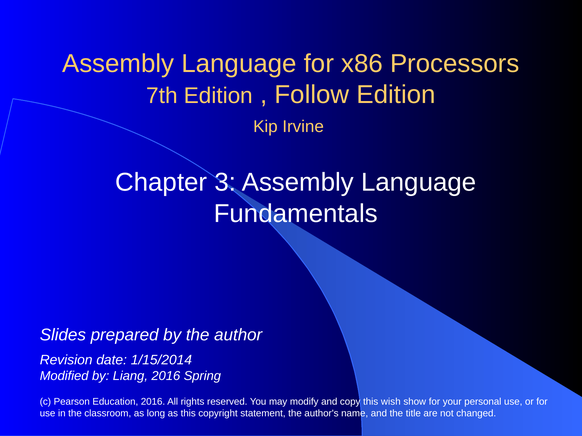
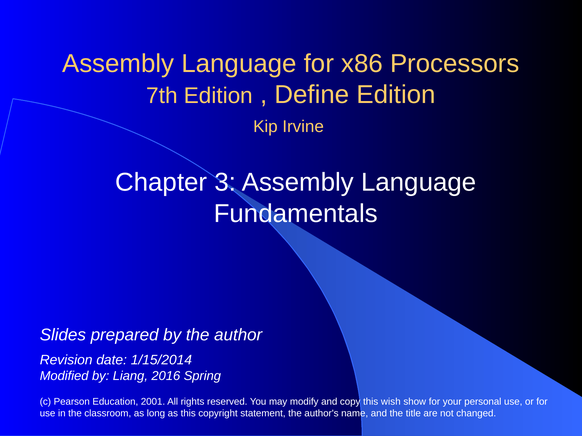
Follow: Follow -> Define (312, 95)
Education 2016: 2016 -> 2001 (153, 402)
